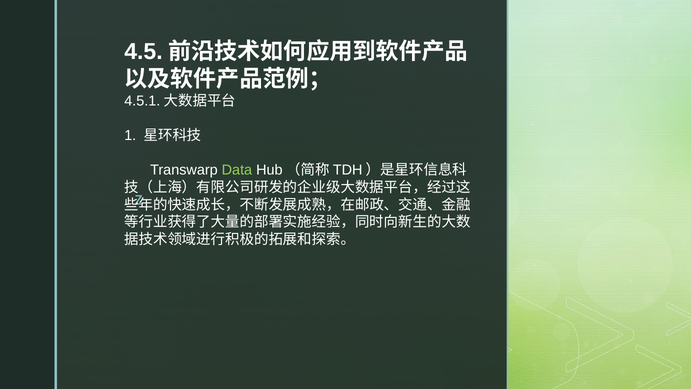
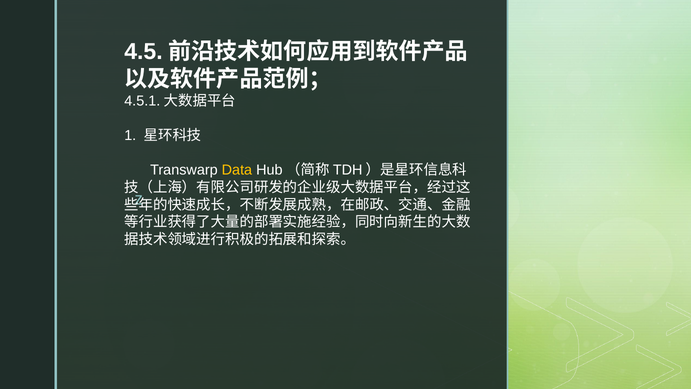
Data colour: light green -> yellow (237, 170)
